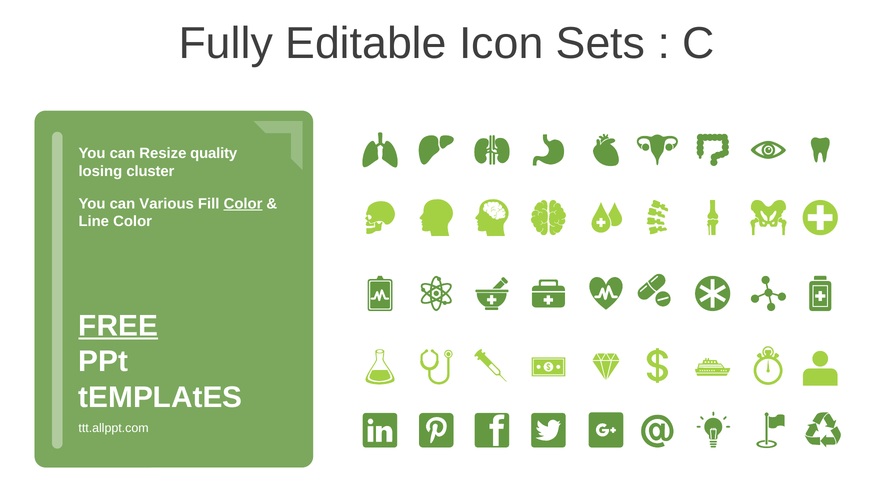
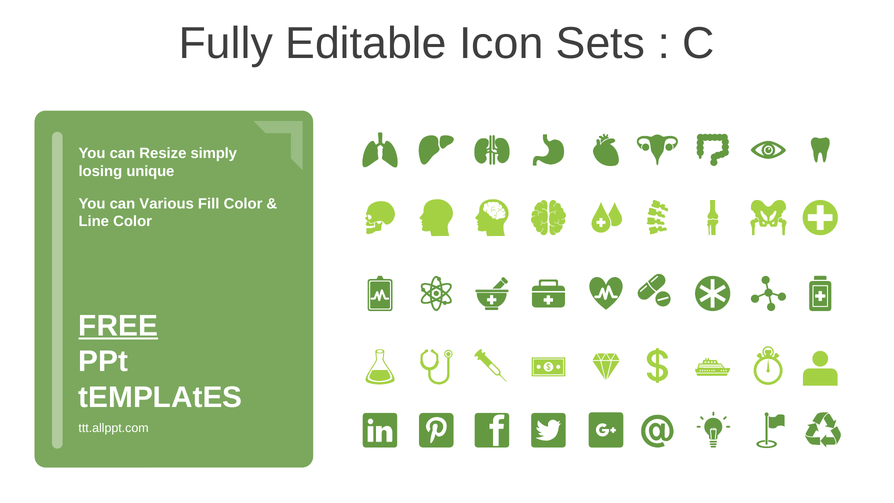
quality: quality -> simply (214, 153)
cluster: cluster -> unique (150, 171)
Color underline: present -> none (243, 204)
